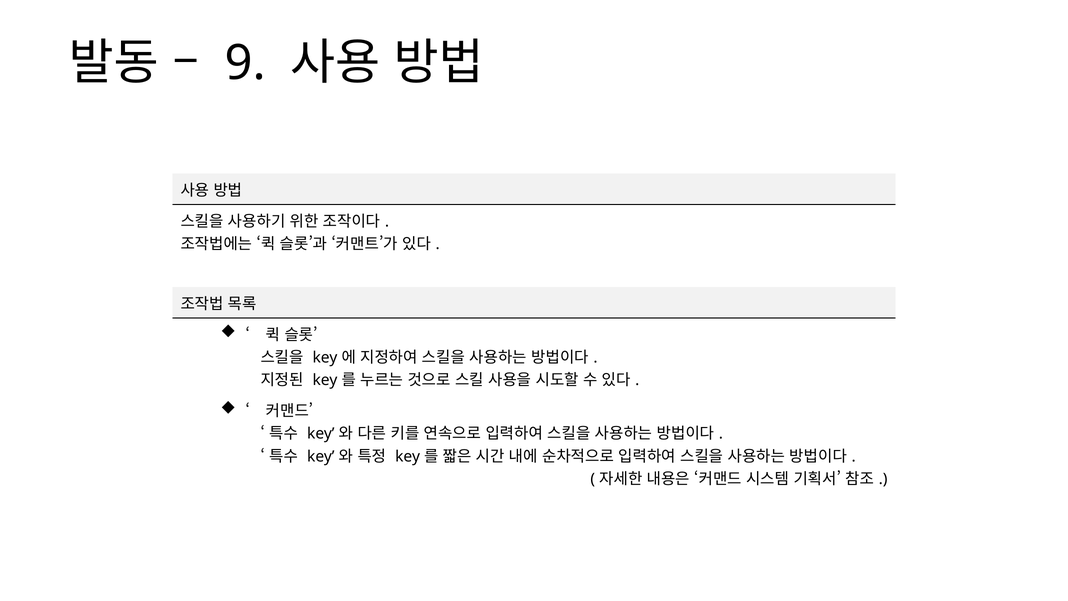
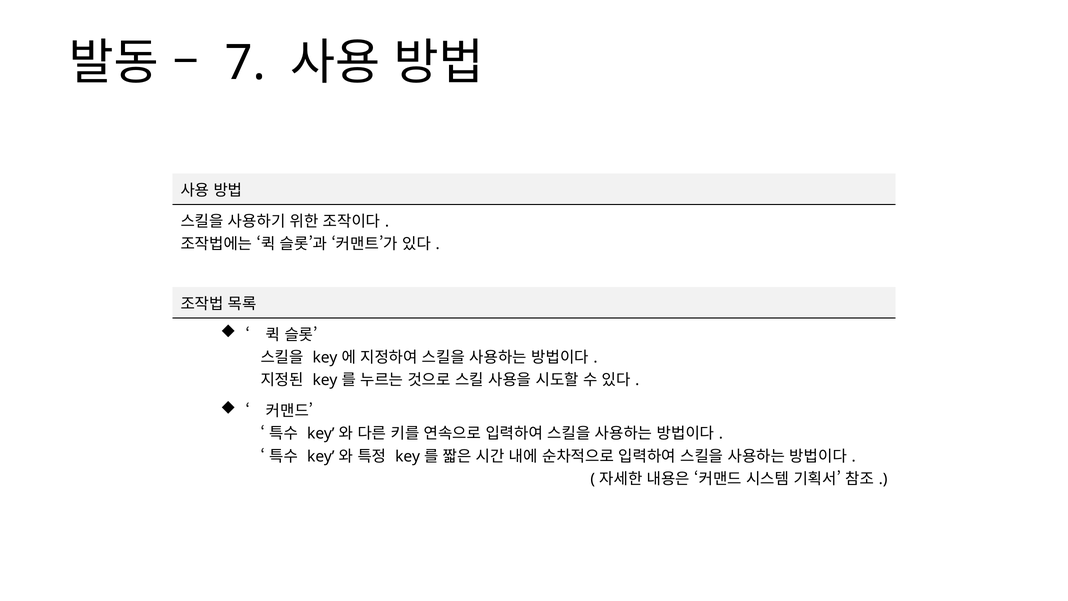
9: 9 -> 7 (245, 63)
